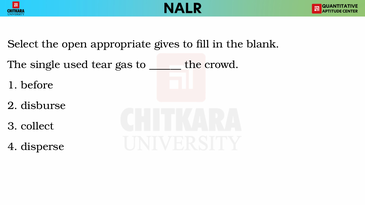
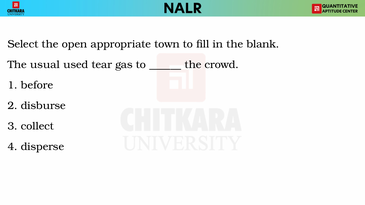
gives: gives -> town (167, 44)
single: single -> usual (45, 65)
